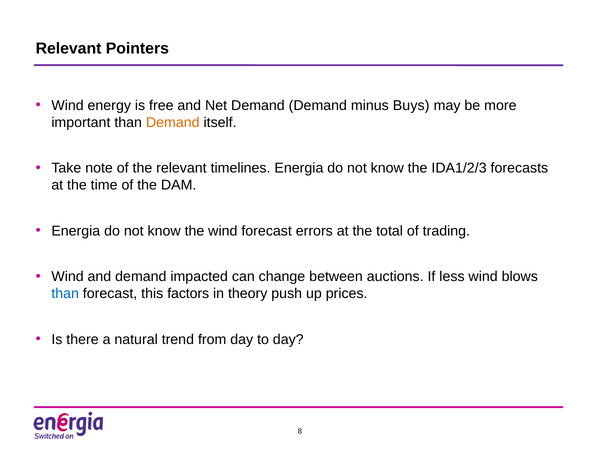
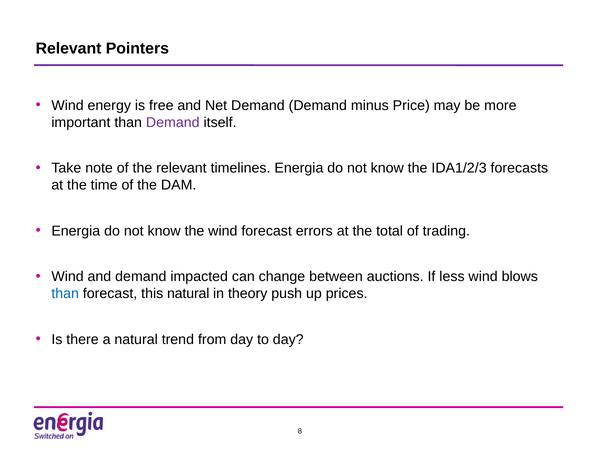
Buys: Buys -> Price (411, 105)
Demand colour: orange -> purple (173, 122)
this factors: factors -> natural (188, 294)
